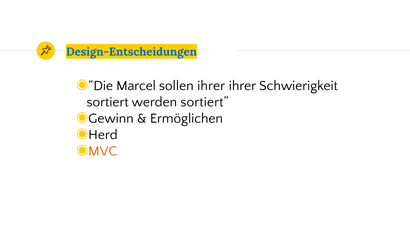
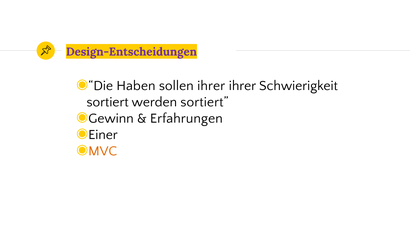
Design-Entscheidungen colour: blue -> purple (131, 52)
Marcel: Marcel -> Haben (136, 86)
Ermöglichen: Ermöglichen -> Erfahrungen (186, 119)
Herd: Herd -> Einer (103, 135)
